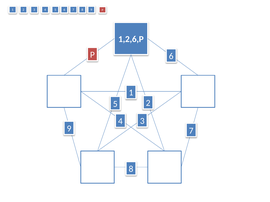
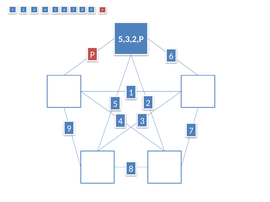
1,2,6,P: 1,2,6,P -> 5,3,2,P (131, 39)
